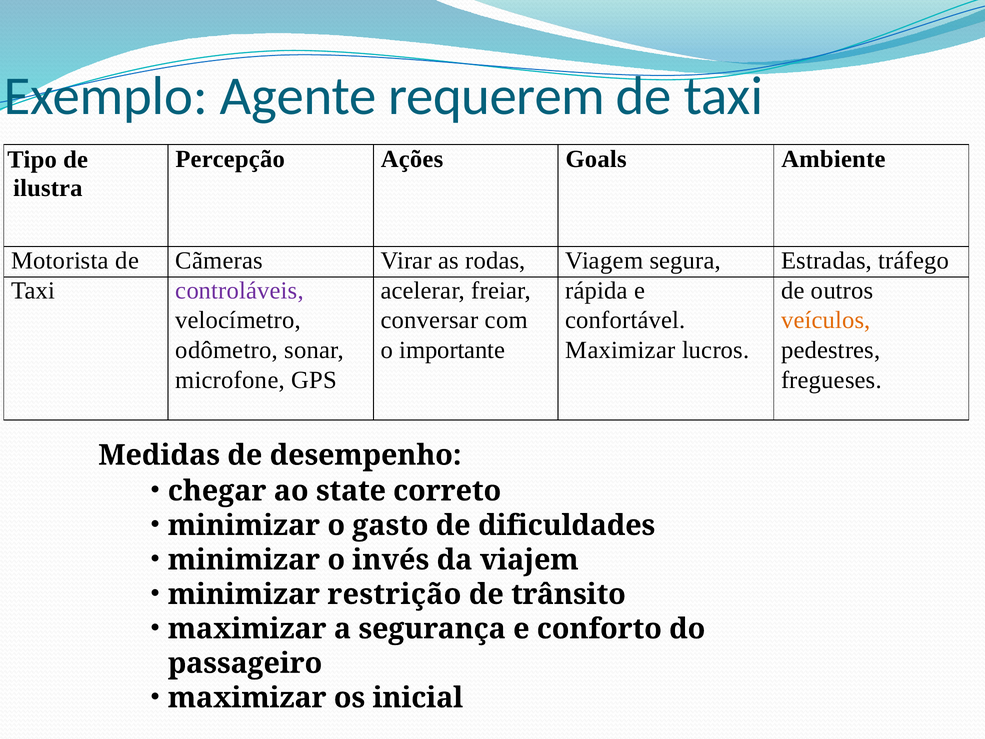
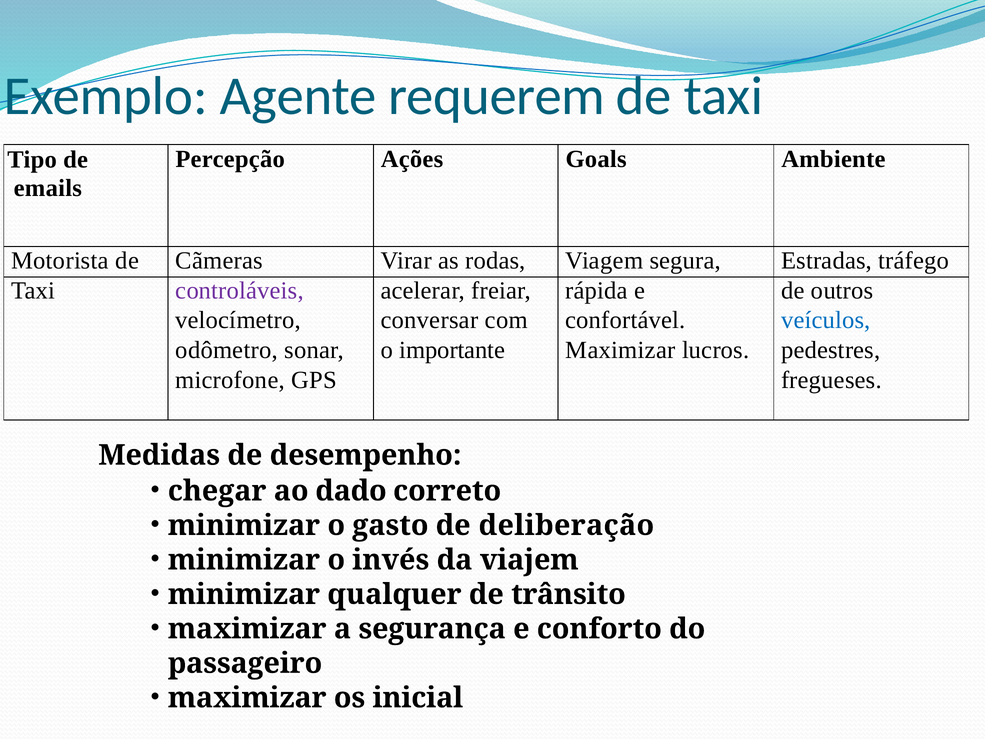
ilustra: ilustra -> emails (48, 188)
veículos colour: orange -> blue (826, 320)
state: state -> dado (351, 491)
dificuldades: dificuldades -> deliberação (566, 525)
restrição: restrição -> qualquer (394, 594)
